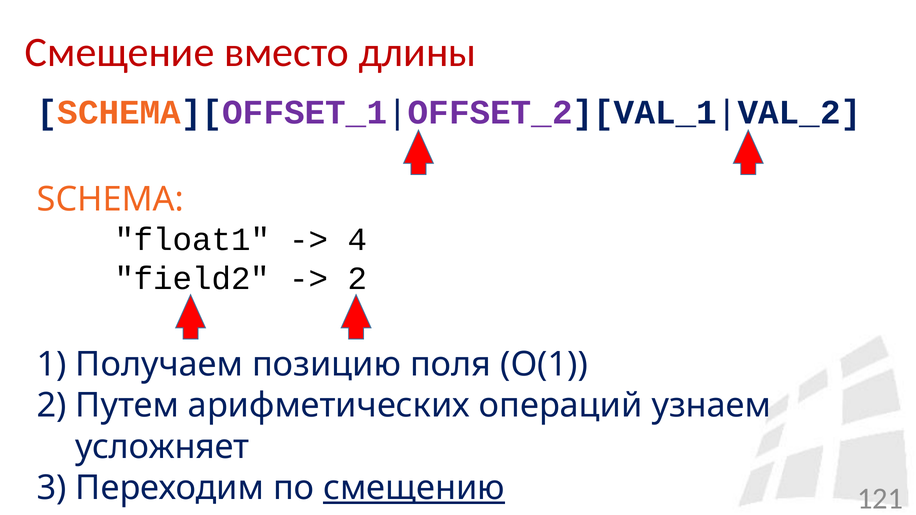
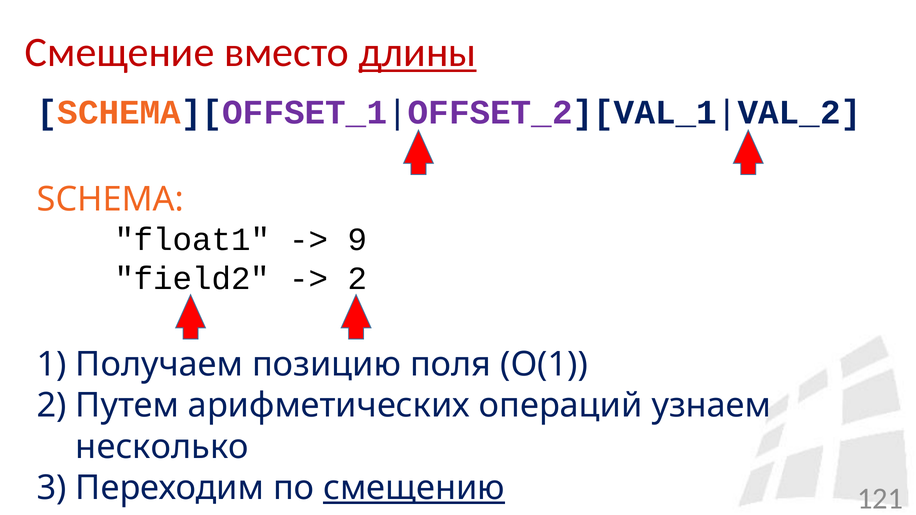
длины underline: none -> present (417, 53)
4: 4 -> 9 (357, 240)
усложняет: усложняет -> несколько (162, 447)
